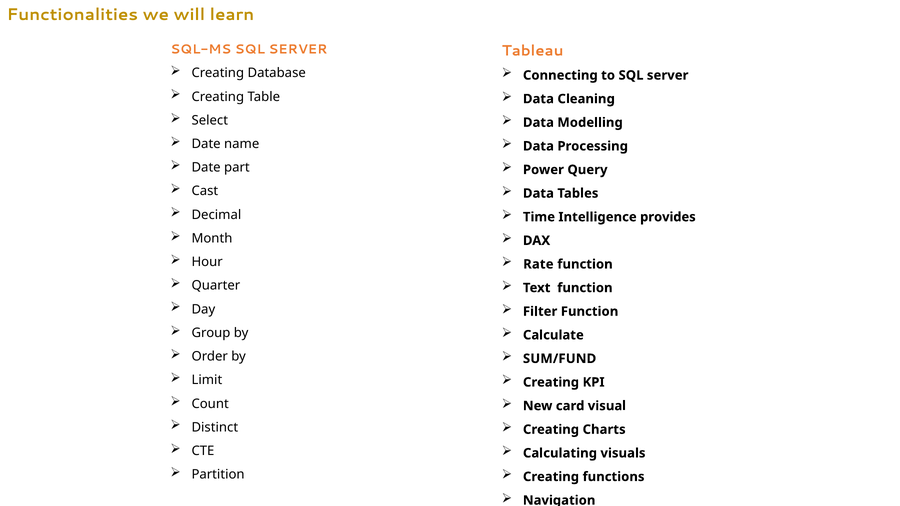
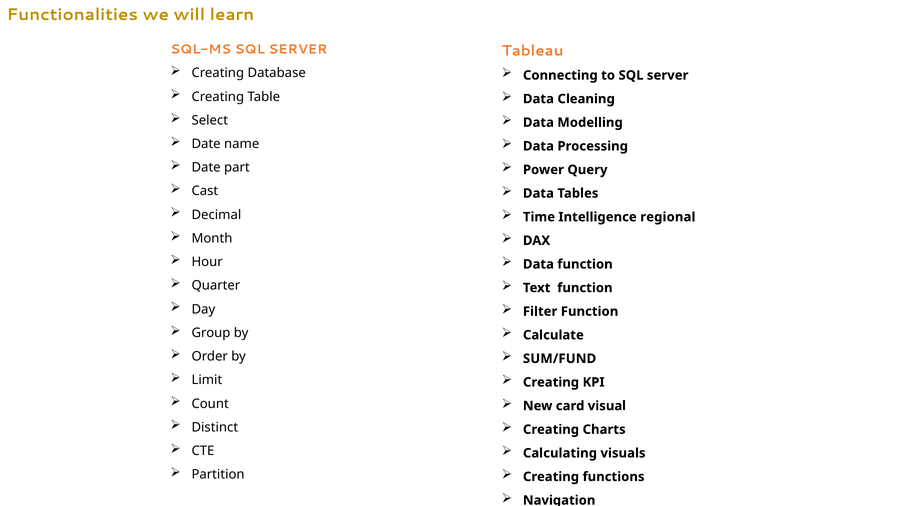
provides: provides -> regional (668, 217)
Rate: Rate -> Data (538, 264)
